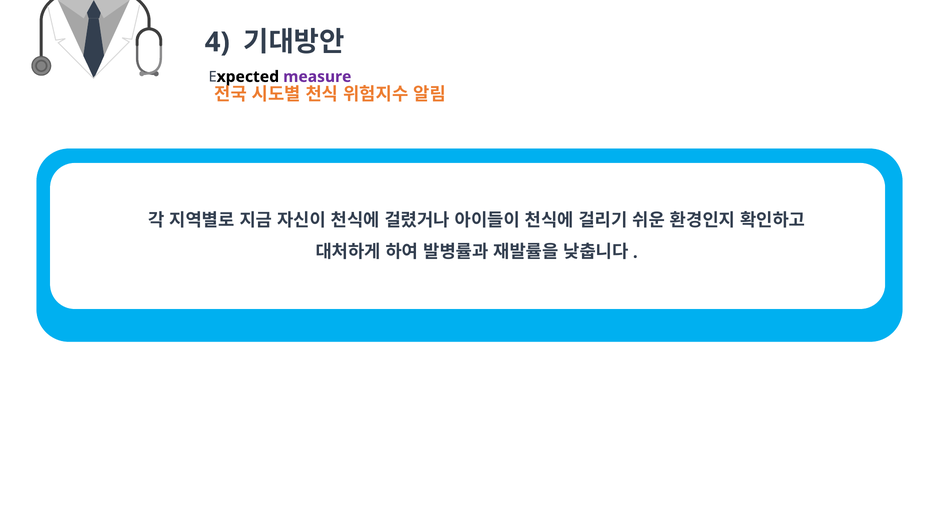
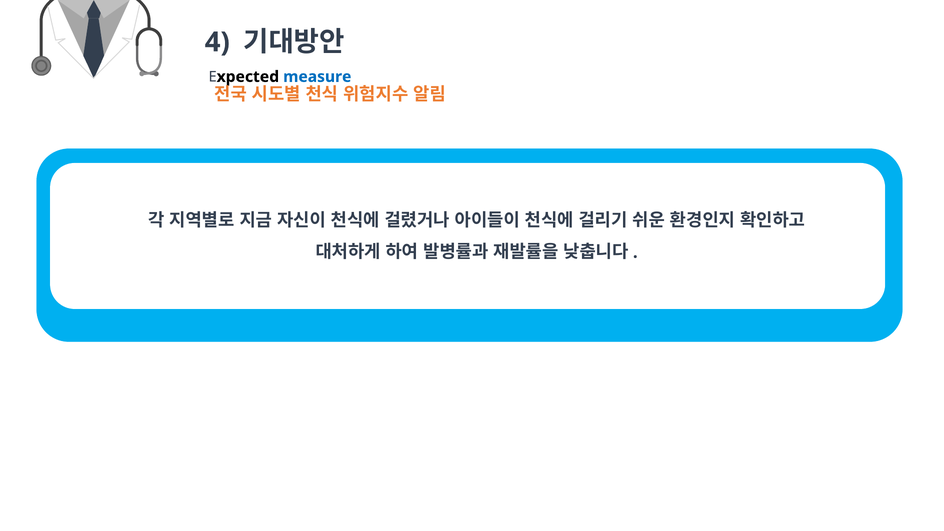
measure colour: purple -> blue (317, 77)
